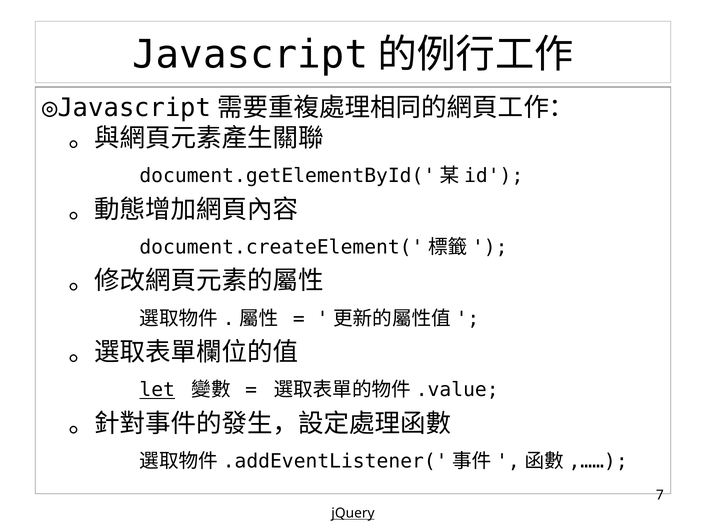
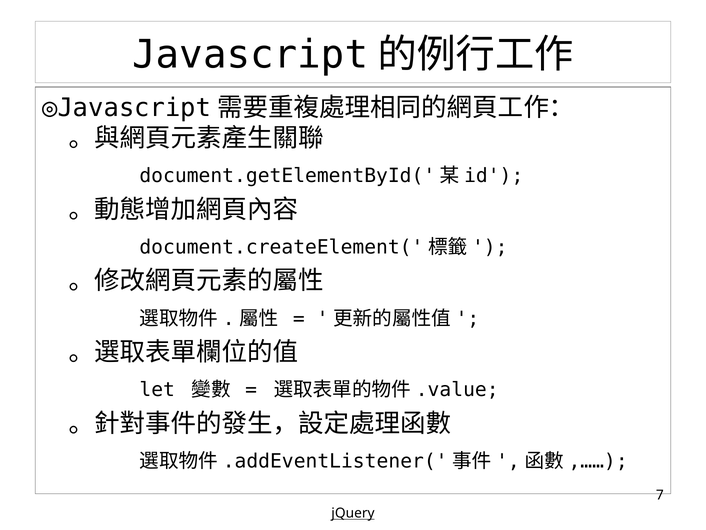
let underline: present -> none (157, 390)
